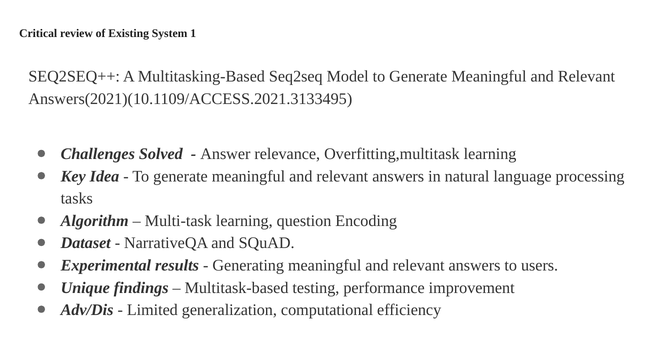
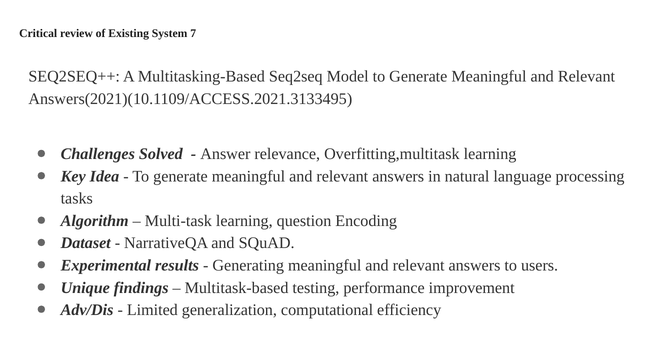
1: 1 -> 7 (193, 33)
